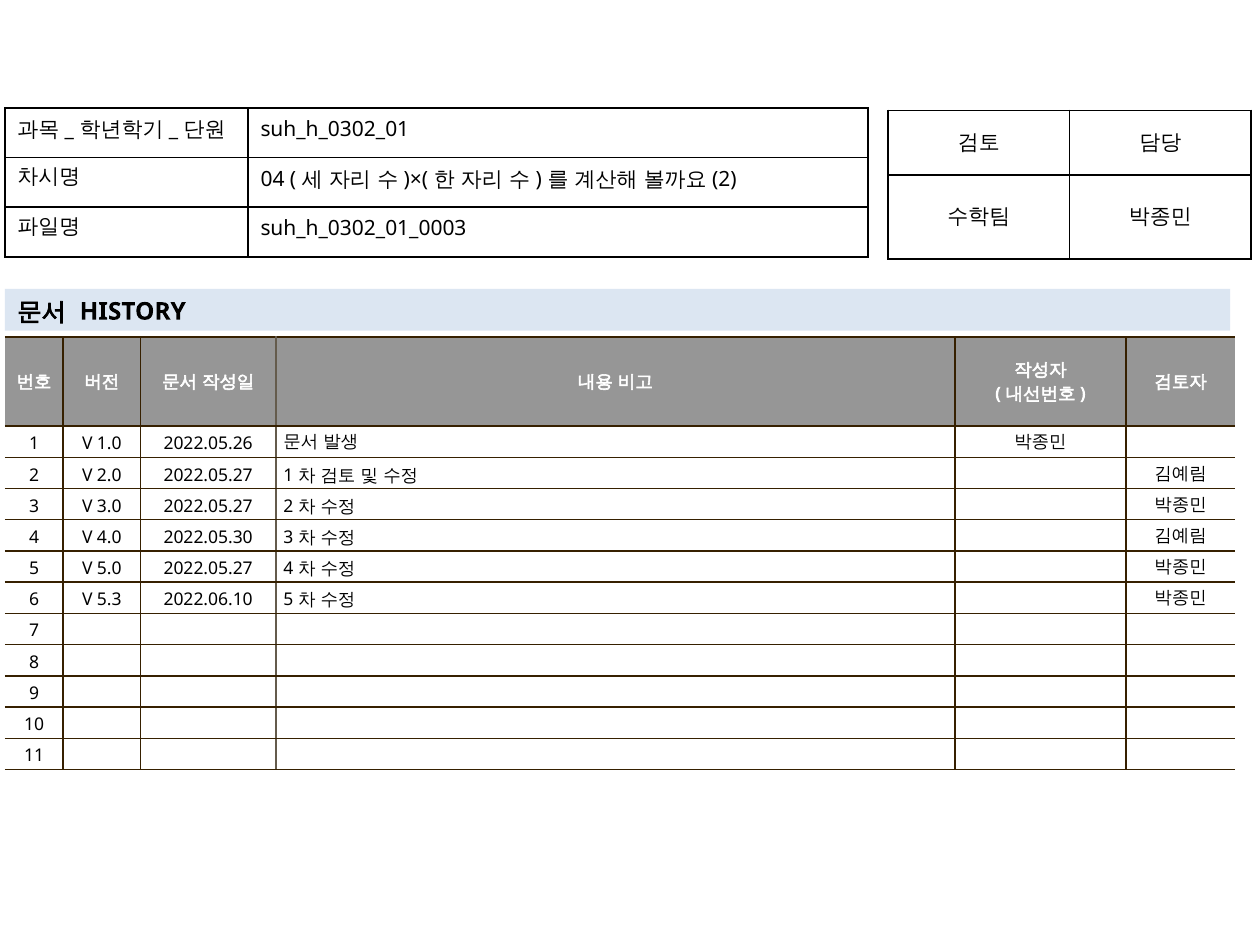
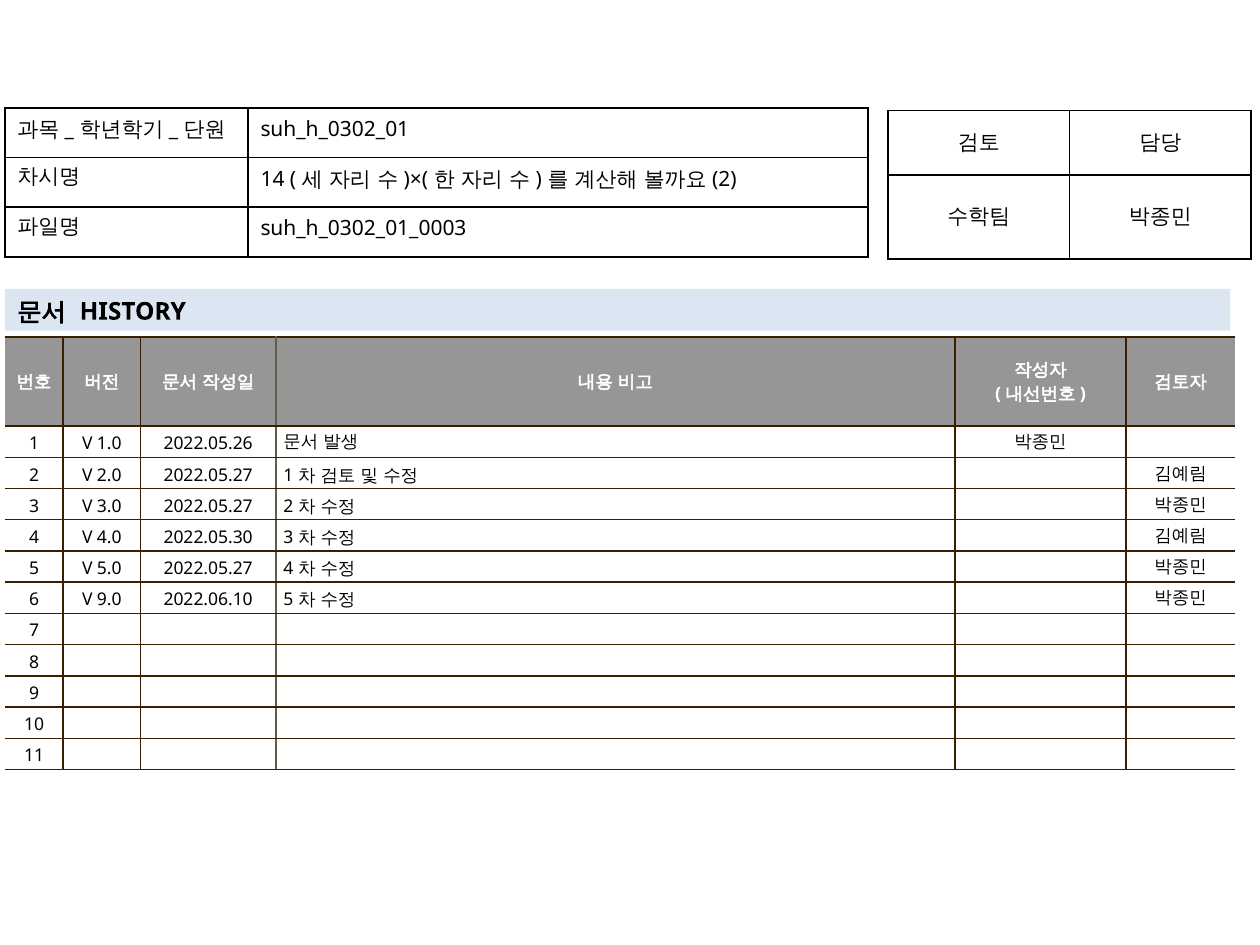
04: 04 -> 14 (273, 179)
5.3: 5.3 -> 9.0 (109, 600)
